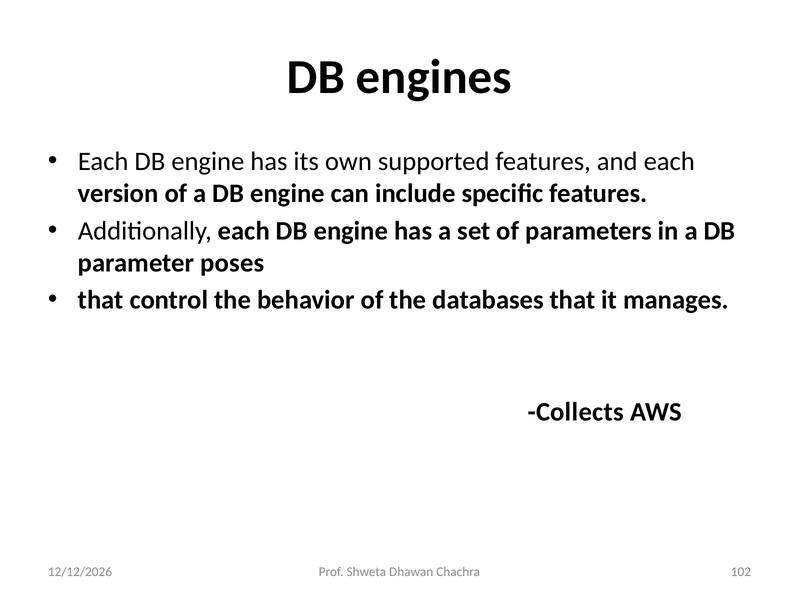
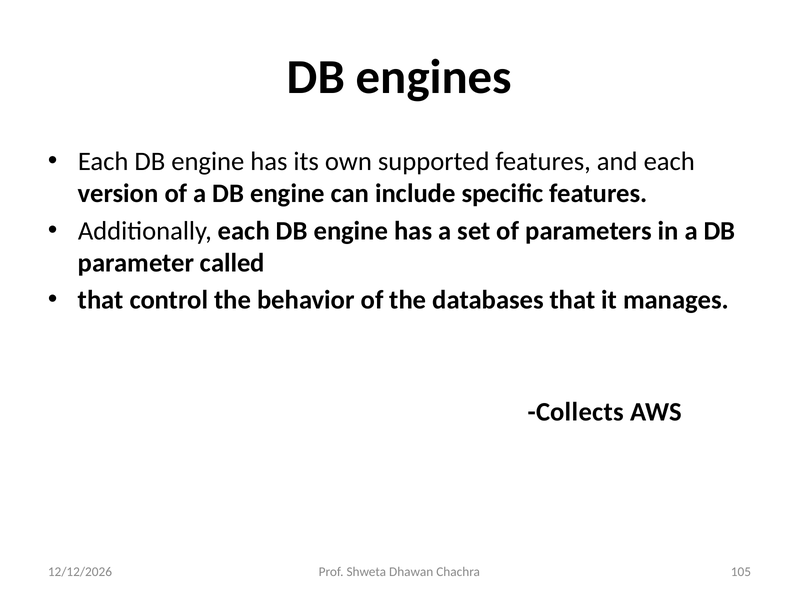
poses: poses -> called (232, 263)
102: 102 -> 105 (741, 572)
